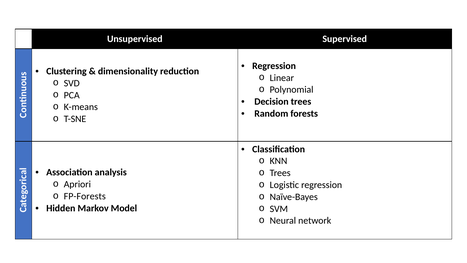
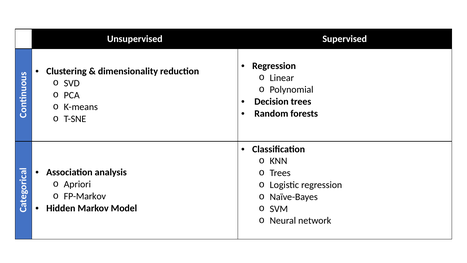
FP-Forests: FP-Forests -> FP-Markov (85, 196)
